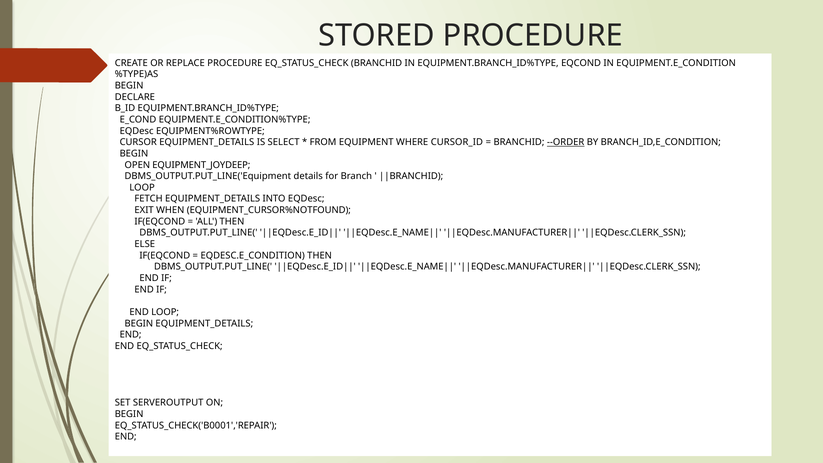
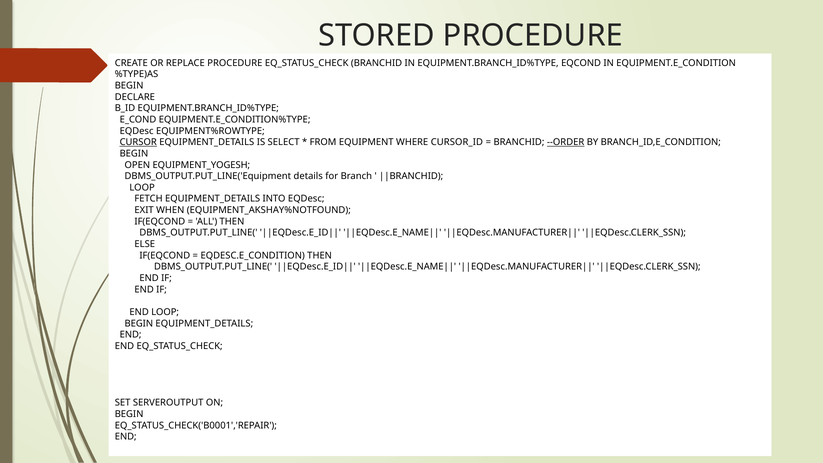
CURSOR underline: none -> present (138, 142)
EQUIPMENT_JOYDEEP: EQUIPMENT_JOYDEEP -> EQUIPMENT_YOGESH (201, 165)
EQUIPMENT_CURSOR%NOTFOUND: EQUIPMENT_CURSOR%NOTFOUND -> EQUIPMENT_AKSHAY%NOTFOUND (269, 210)
